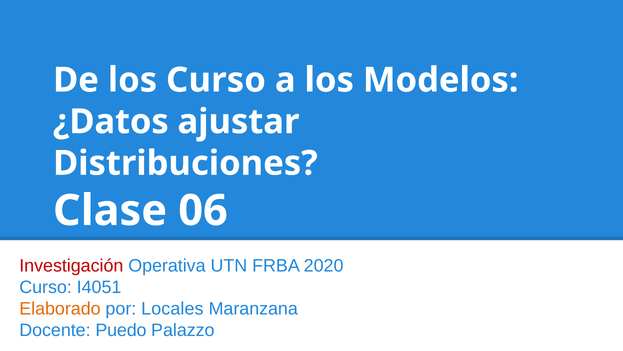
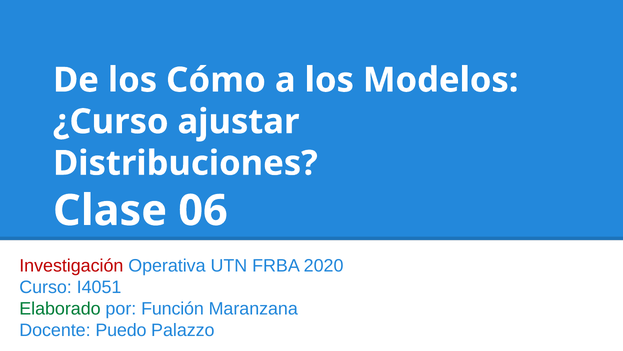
los Curso: Curso -> Cómo (216, 80)
¿Datos: ¿Datos -> ¿Curso (111, 122)
Elaborado colour: orange -> green (60, 308)
Locales: Locales -> Función (173, 308)
